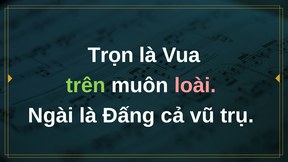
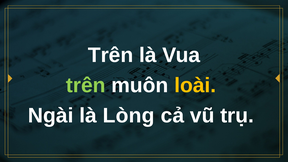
Trọn: Trọn -> Trên (111, 55)
loài colour: pink -> yellow (195, 85)
Đấng: Đấng -> Lòng (129, 116)
